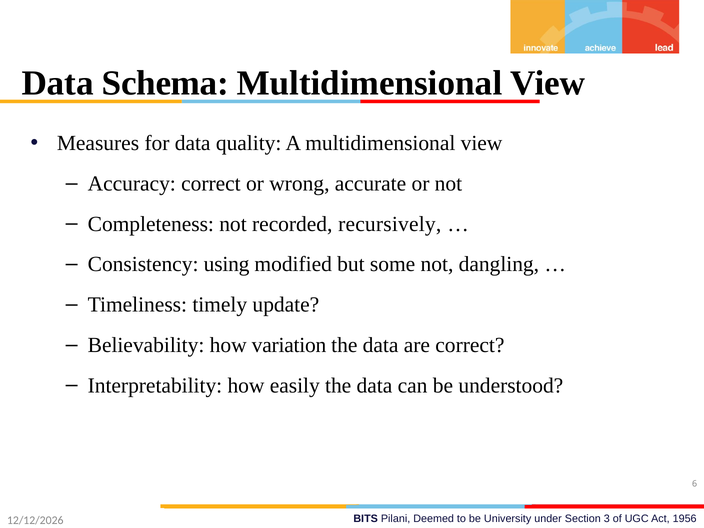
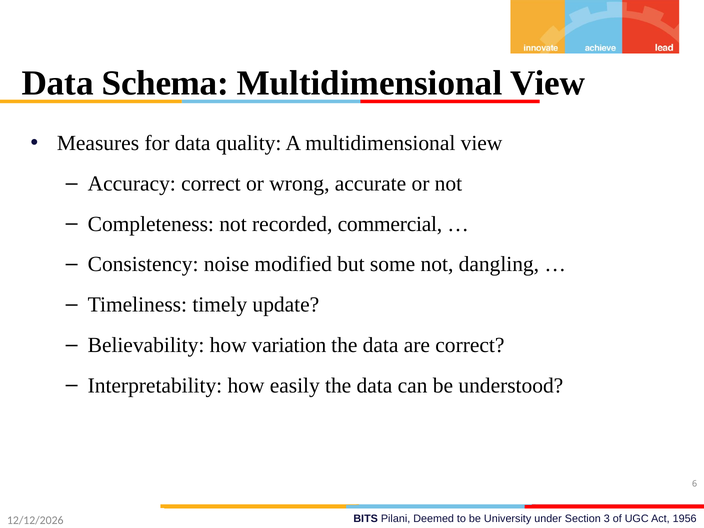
recursively: recursively -> commercial (390, 224)
using: using -> noise (227, 264)
